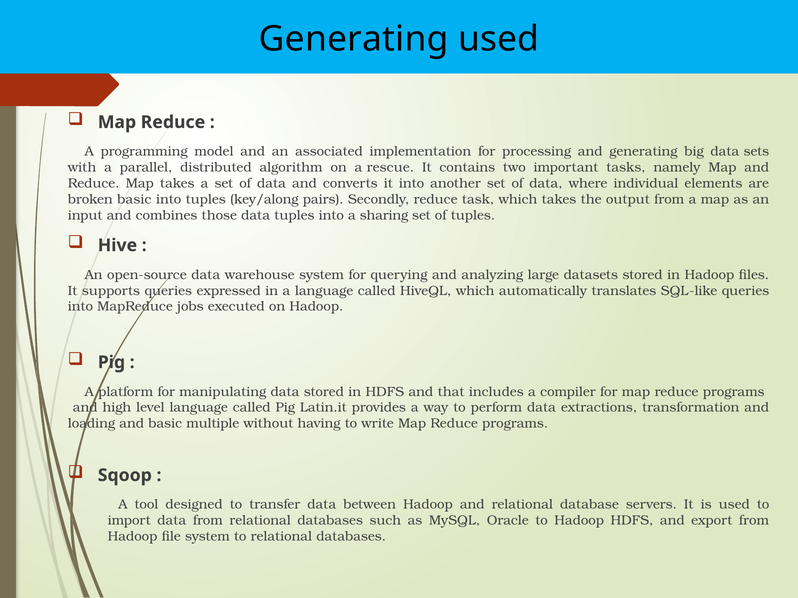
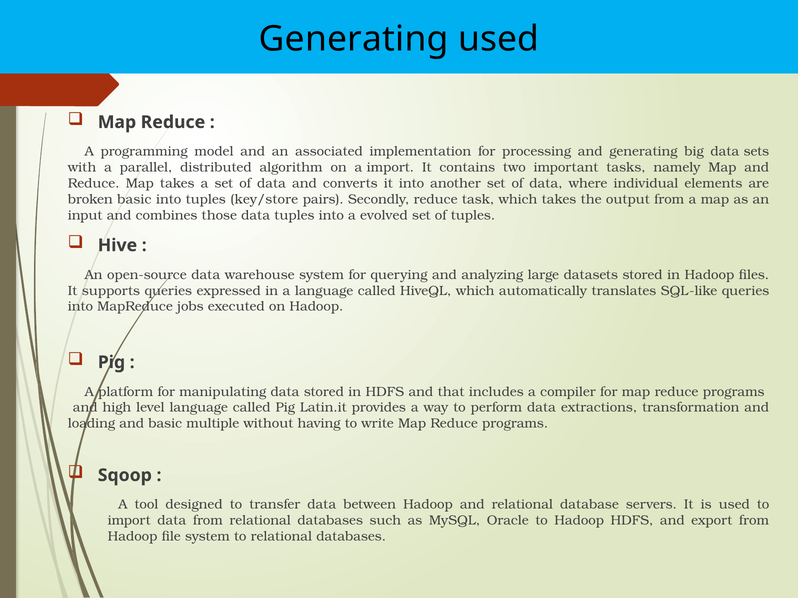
a rescue: rescue -> import (390, 168)
key/along: key/along -> key/store (264, 200)
sharing: sharing -> evolved (384, 216)
